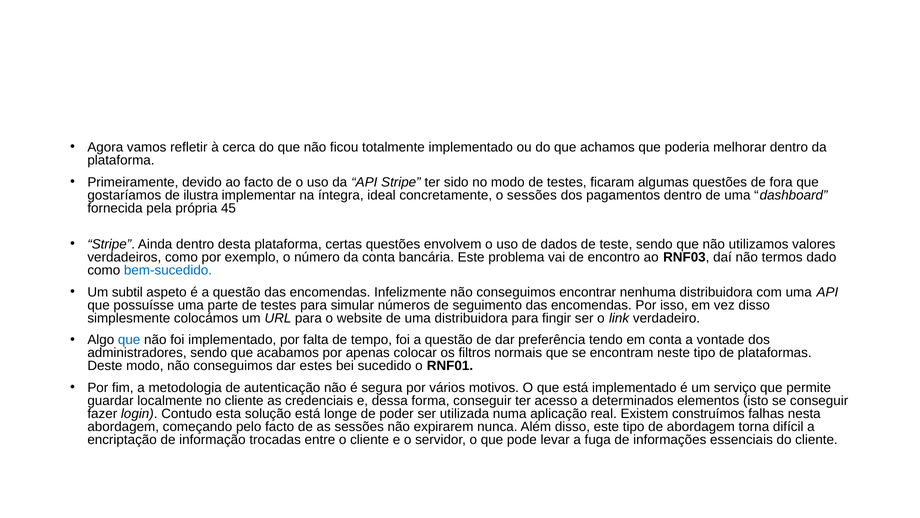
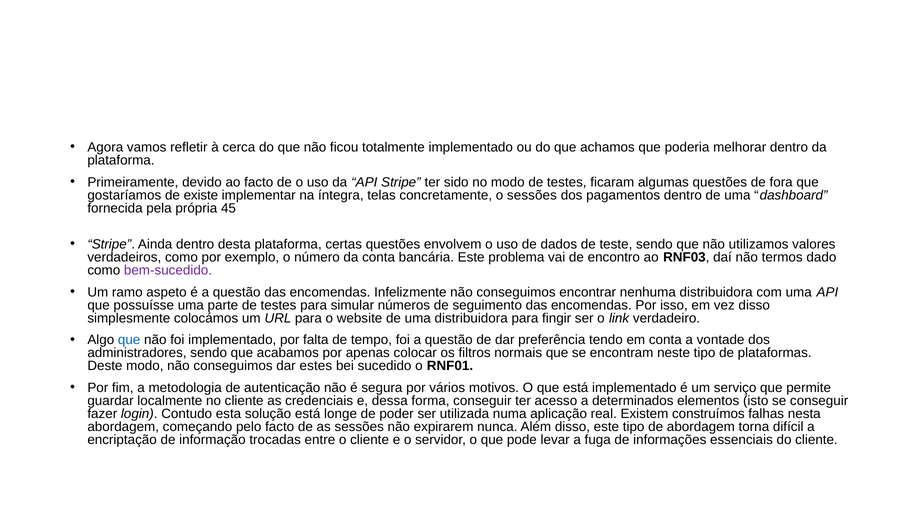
ilustra: ilustra -> existe (201, 195)
ideal: ideal -> telas (382, 195)
bem-sucedido colour: blue -> purple (168, 270)
subtil: subtil -> ramo (127, 292)
